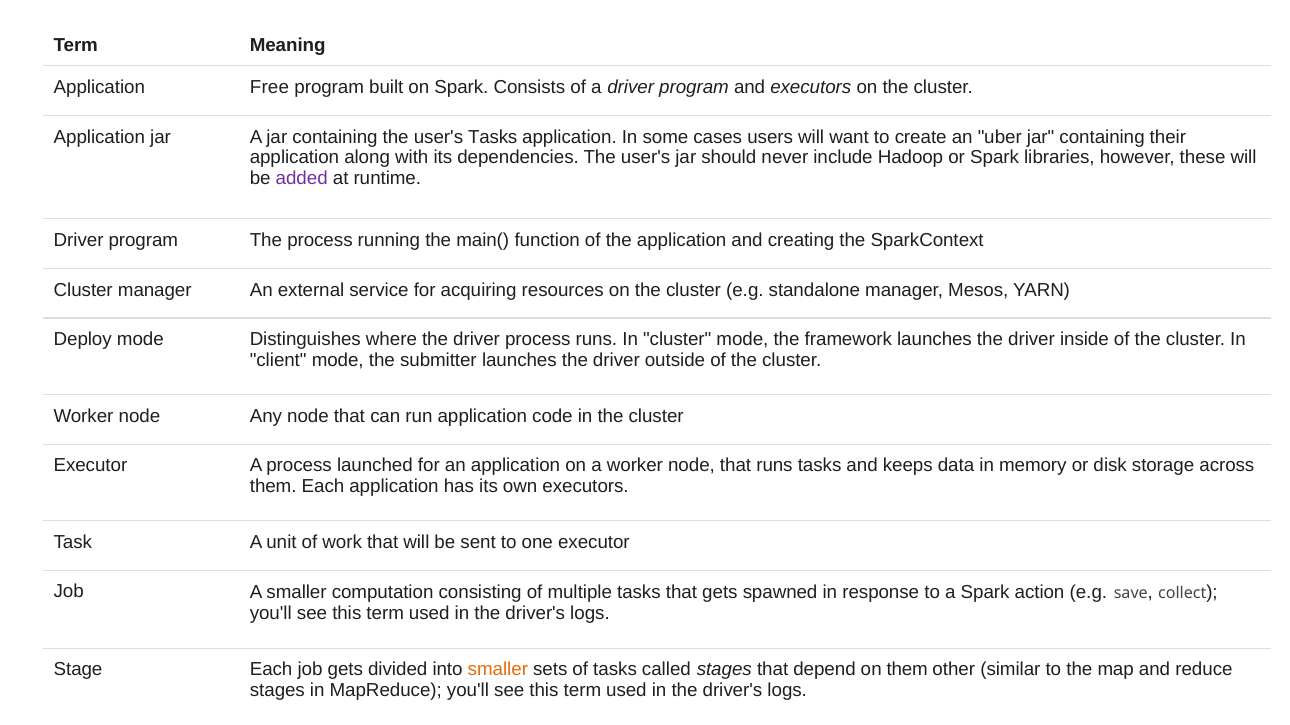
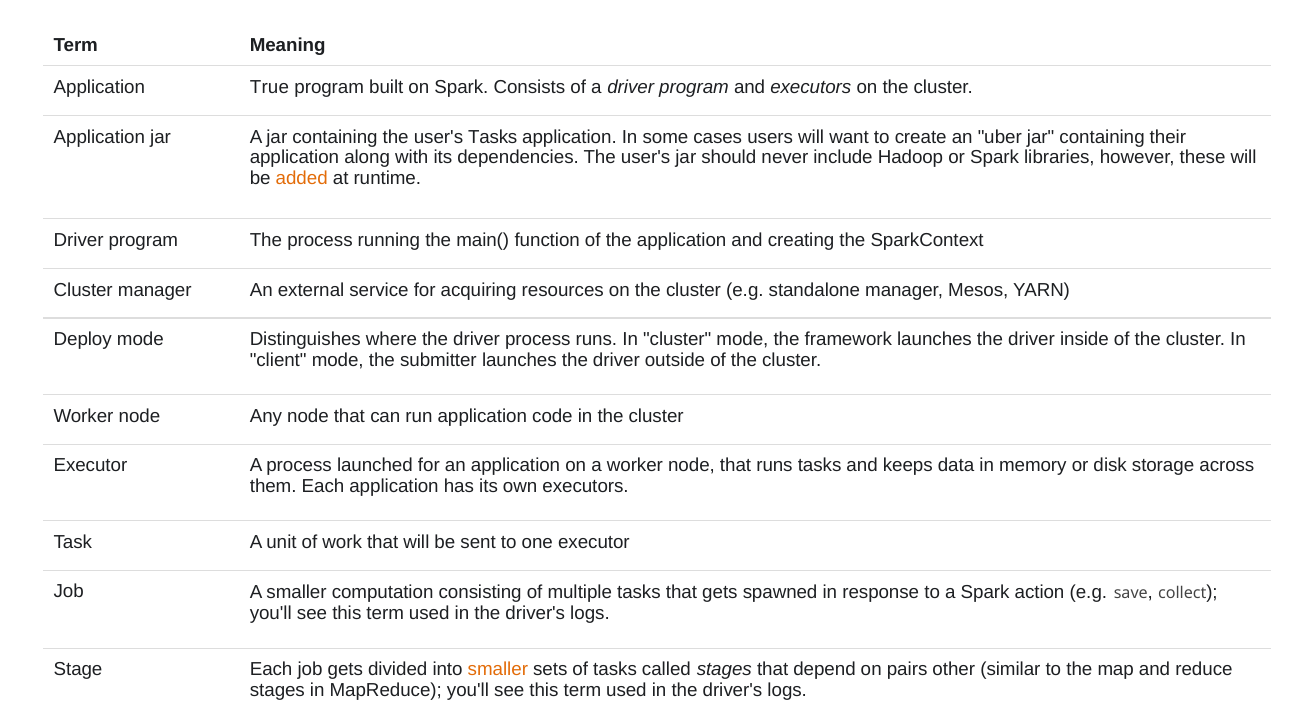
Free: Free -> True (269, 87)
added colour: purple -> orange (302, 179)
on them: them -> pairs (907, 670)
